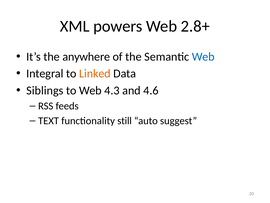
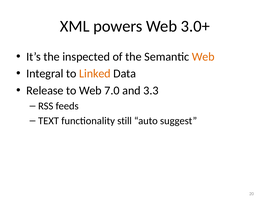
2.8+: 2.8+ -> 3.0+ (195, 26)
anywhere: anywhere -> inspected (86, 57)
Web colour: blue -> orange (203, 57)
Siblings: Siblings -> Release (45, 90)
4.3: 4.3 -> 7.0 (112, 90)
4.6: 4.6 -> 3.3 (151, 90)
